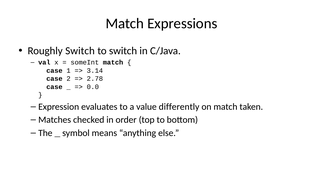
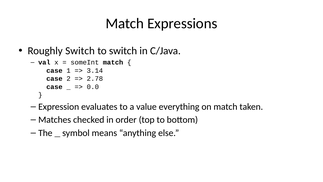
differently: differently -> everything (179, 107)
